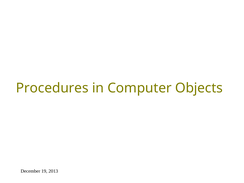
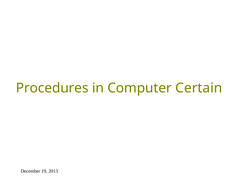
Objects: Objects -> Certain (199, 88)
